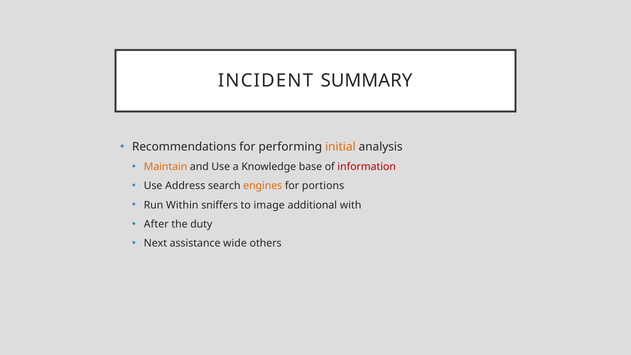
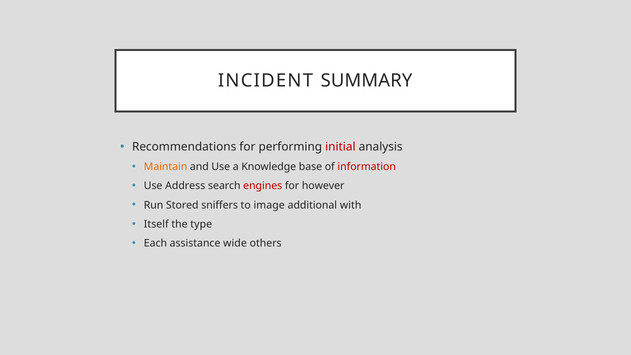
initial colour: orange -> red (340, 147)
engines colour: orange -> red (263, 186)
portions: portions -> however (323, 186)
Within: Within -> Stored (182, 205)
After: After -> Itself (156, 224)
duty: duty -> type (201, 224)
Next: Next -> Each (155, 243)
